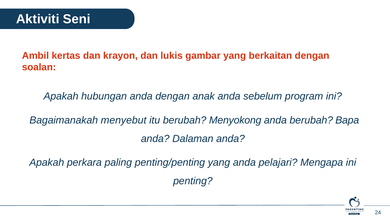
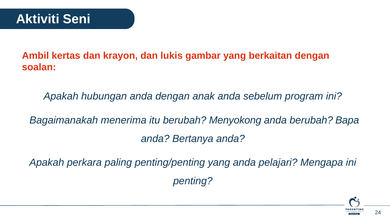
menyebut: menyebut -> menerima (124, 120)
Dalaman: Dalaman -> Bertanya (193, 139)
